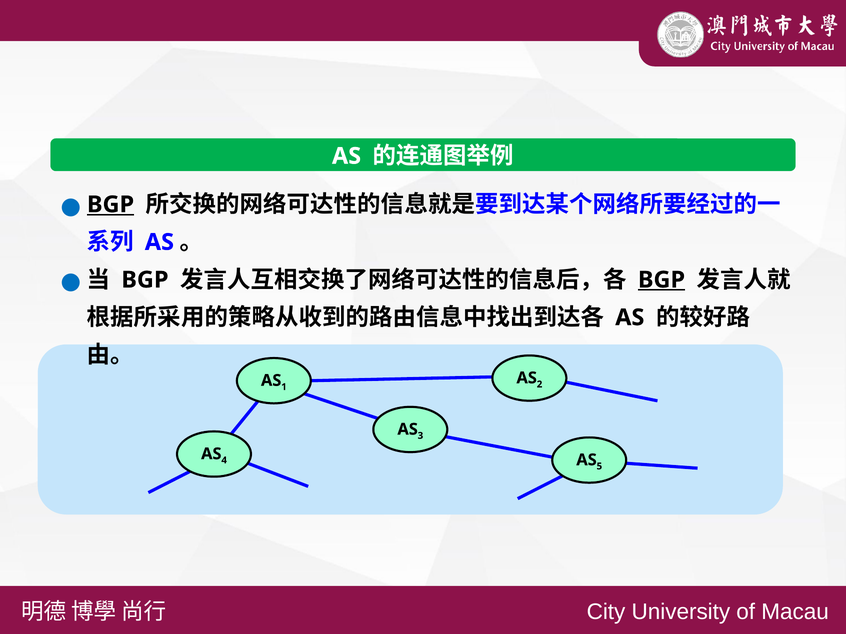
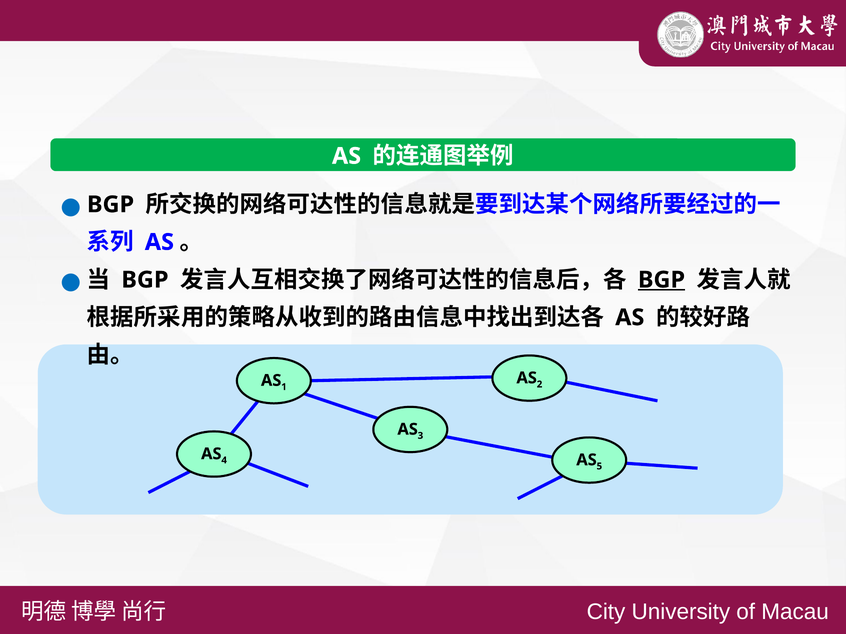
BGP underline: present -> none (111, 205)
